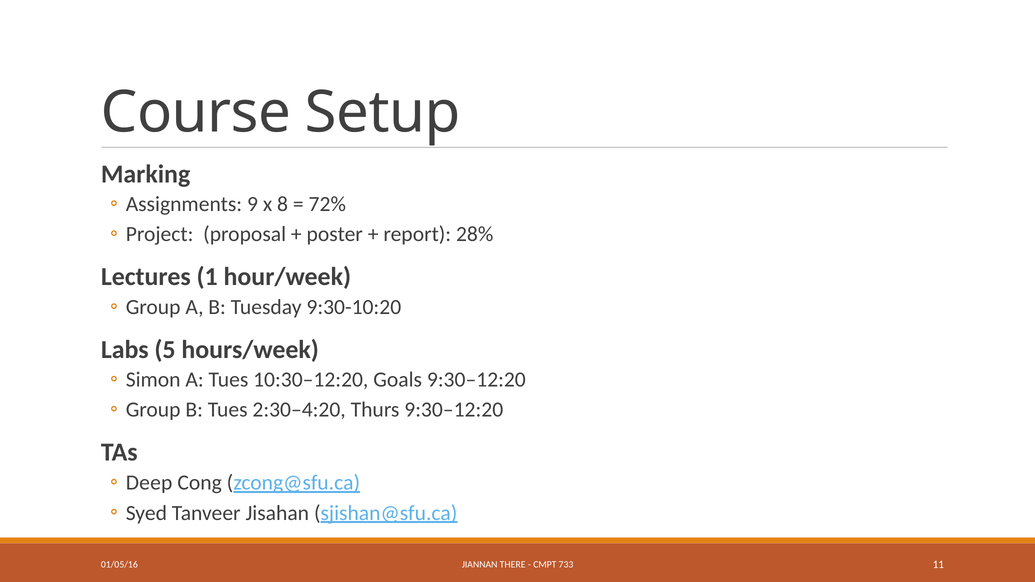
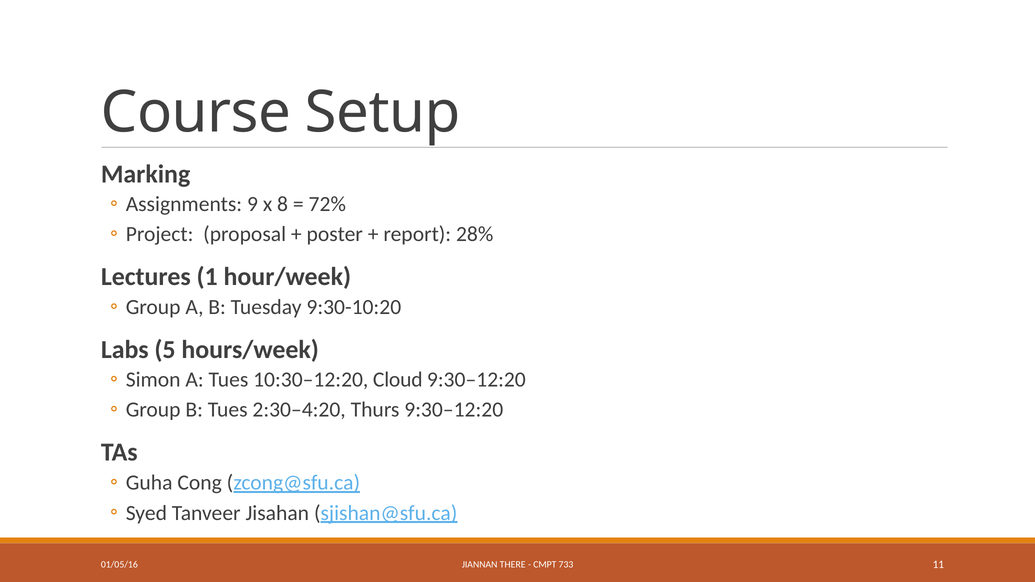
Goals: Goals -> Cloud (398, 380)
Deep: Deep -> Guha (149, 483)
